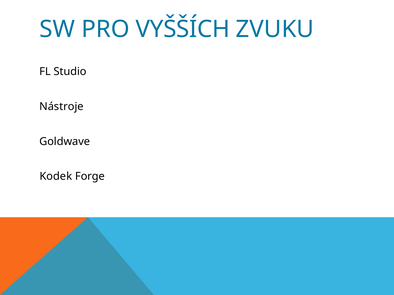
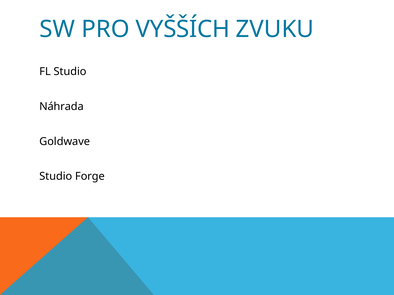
Nástroje: Nástroje -> Náhrada (62, 107)
Kodek: Kodek -> Studio (56, 177)
